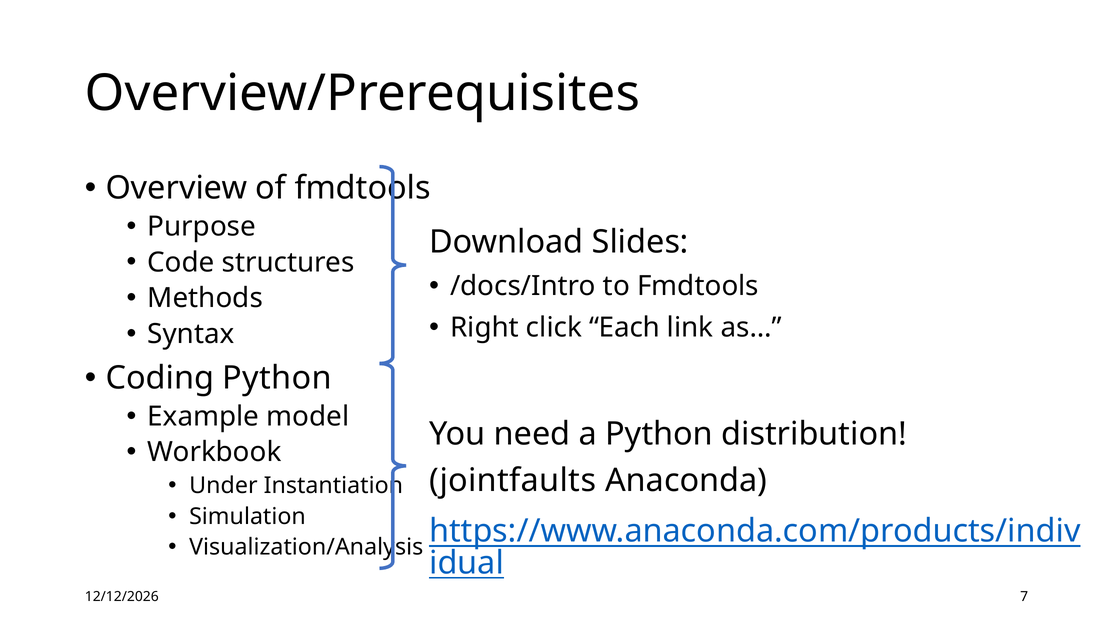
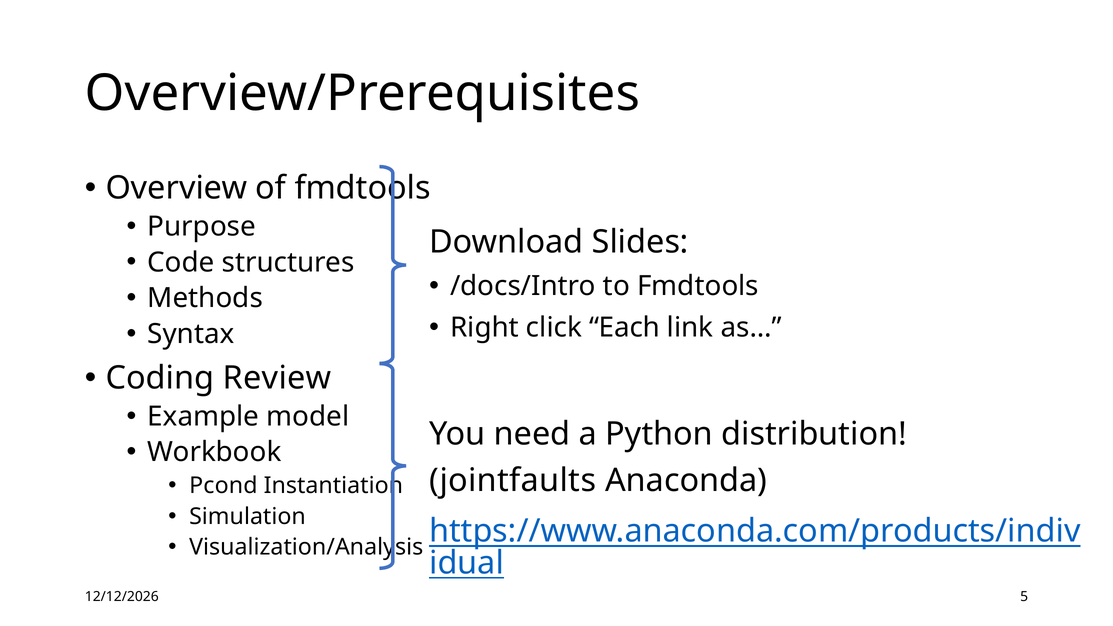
Coding Python: Python -> Review (277, 378)
Under: Under -> Pcond (223, 486)
7: 7 -> 5 (1024, 597)
